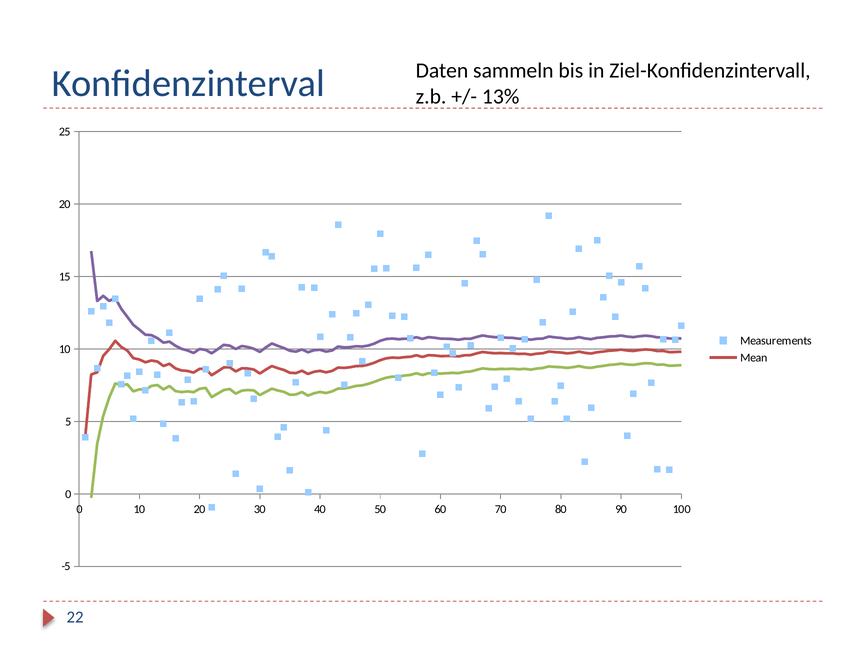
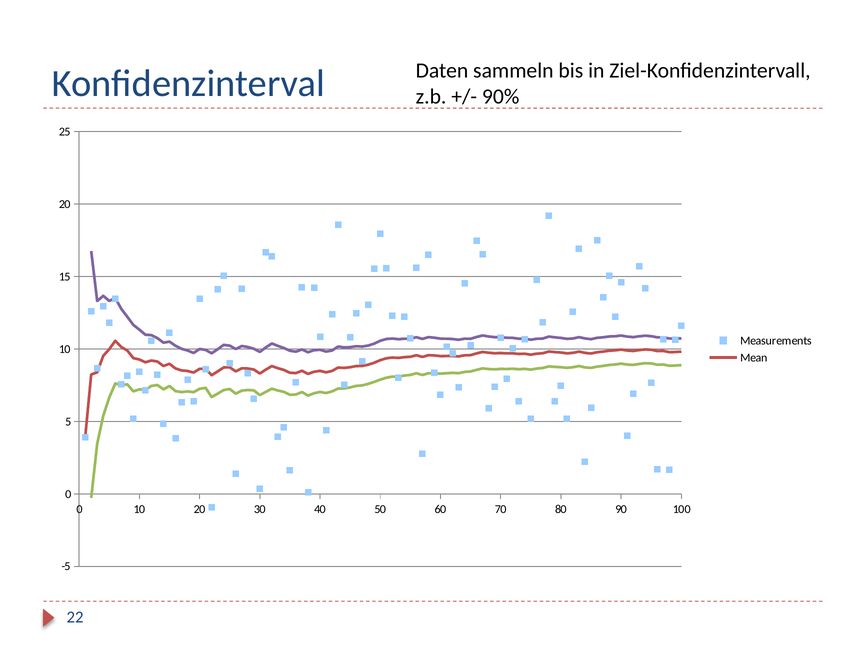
13%: 13% -> 90% (501, 97)
